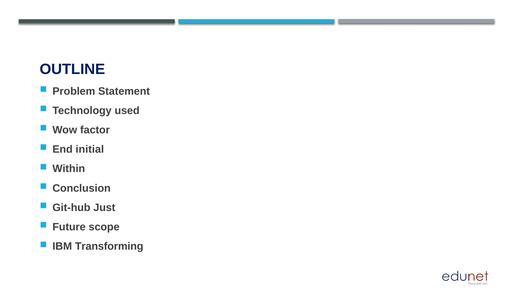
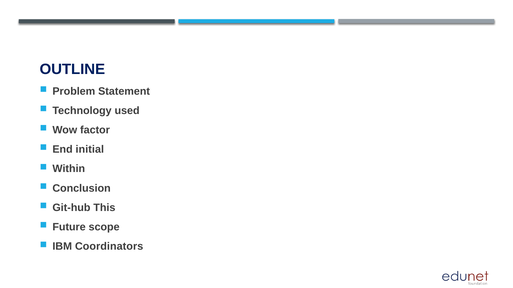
Just: Just -> This (104, 208)
Transforming: Transforming -> Coordinators (109, 247)
